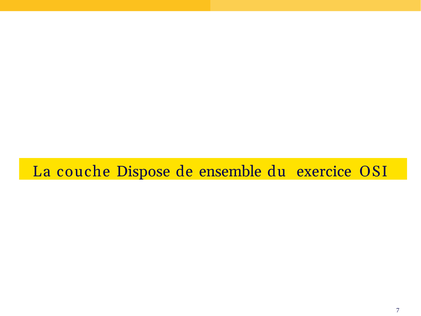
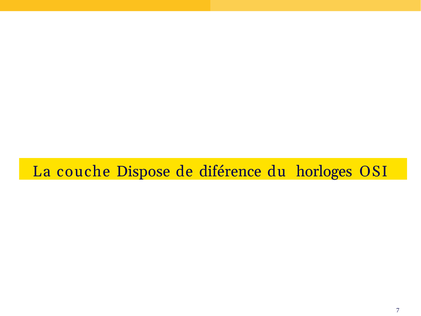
ensemble: ensemble -> diférence (230, 172)
exercice: exercice -> horloges (324, 172)
